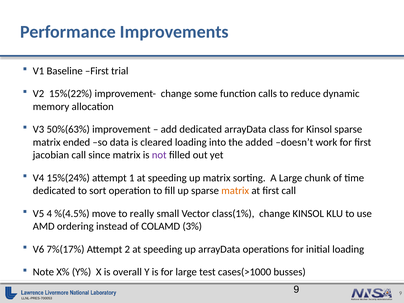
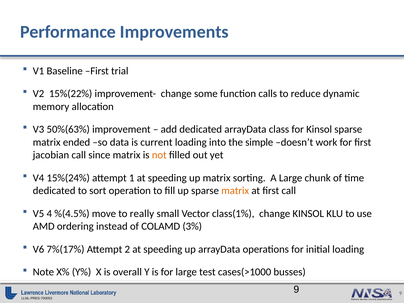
cleared: cleared -> current (156, 142)
added: added -> simple (259, 142)
not colour: purple -> orange (159, 155)
